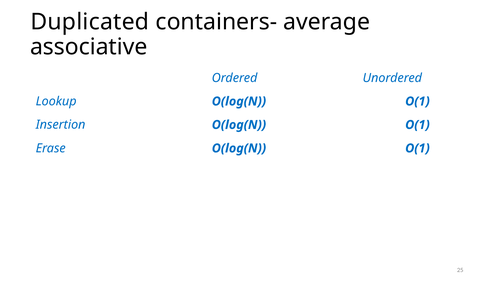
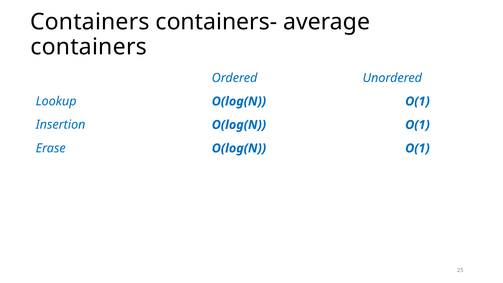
Duplicated: Duplicated -> Containers (90, 22)
associative: associative -> containers (89, 47)
